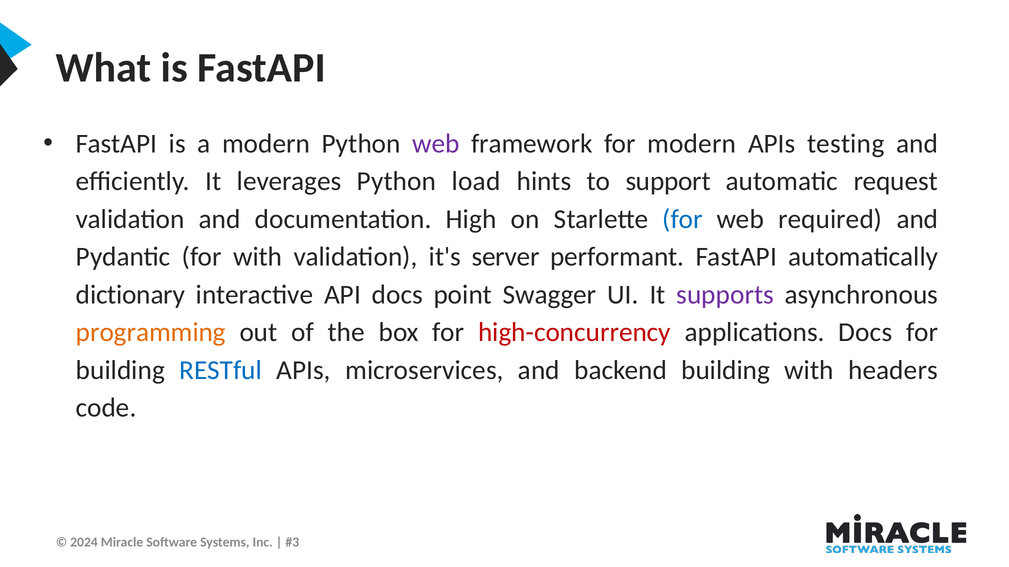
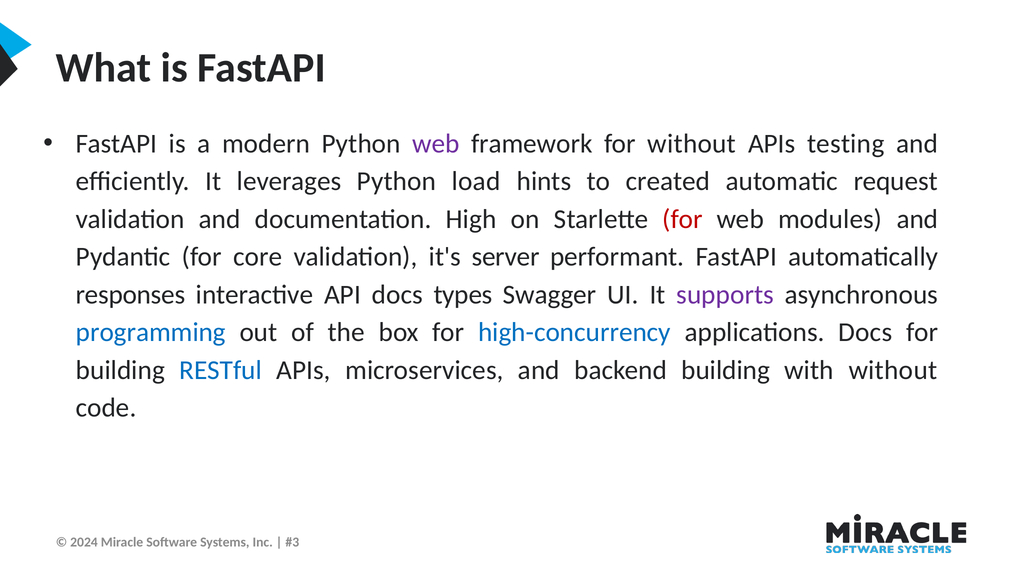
for modern: modern -> without (692, 144)
support: support -> created (668, 182)
for colour: blue -> red (683, 219)
required: required -> modules (830, 219)
for with: with -> core (258, 257)
dictionary: dictionary -> responses (131, 295)
point: point -> types (463, 295)
programming colour: orange -> blue (151, 333)
high-concurrency colour: red -> blue (574, 333)
with headers: headers -> without (893, 370)
